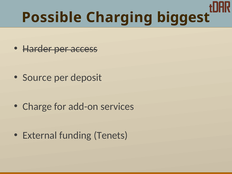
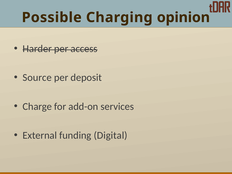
biggest: biggest -> opinion (183, 17)
Tenets: Tenets -> Digital (111, 135)
